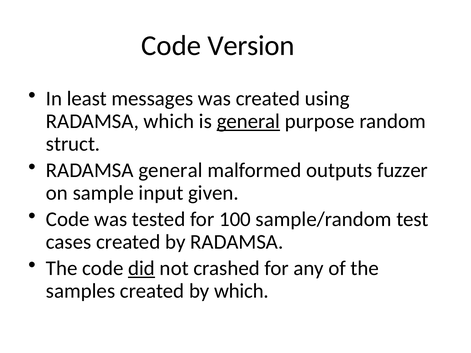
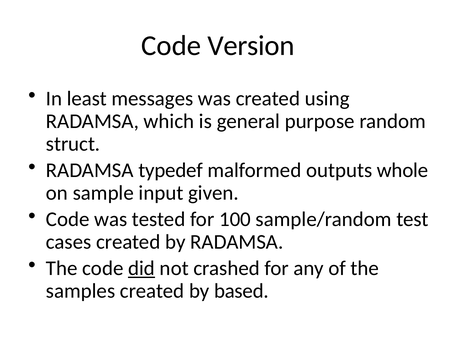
general underline: present -> none (248, 121)
RADAMSA general: general -> typedef (171, 170)
fuzzer: fuzzer -> whole (403, 170)
by which: which -> based (241, 291)
